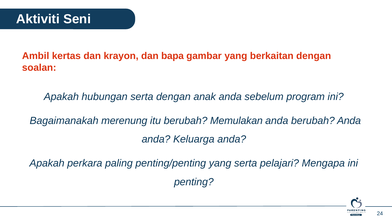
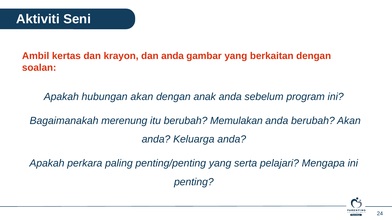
dan bapa: bapa -> anda (172, 56)
hubungan serta: serta -> akan (142, 97)
berubah Anda: Anda -> Akan (349, 121)
